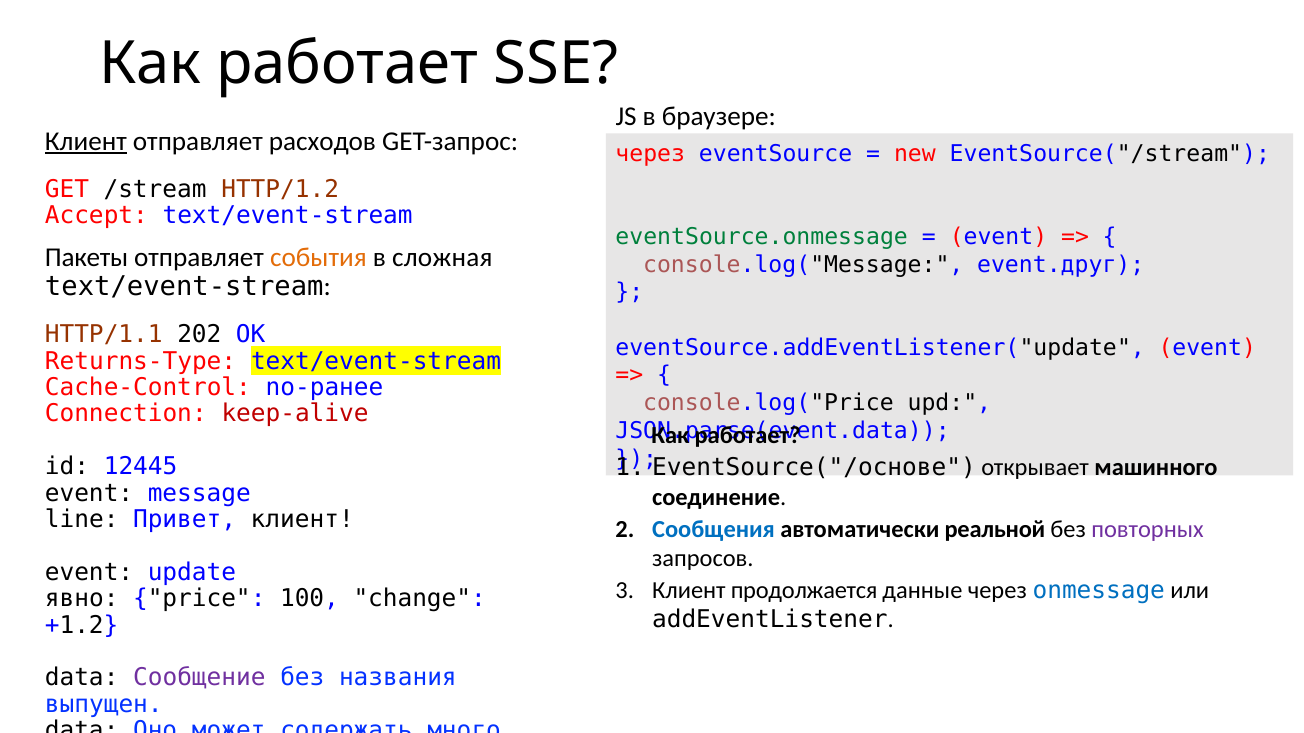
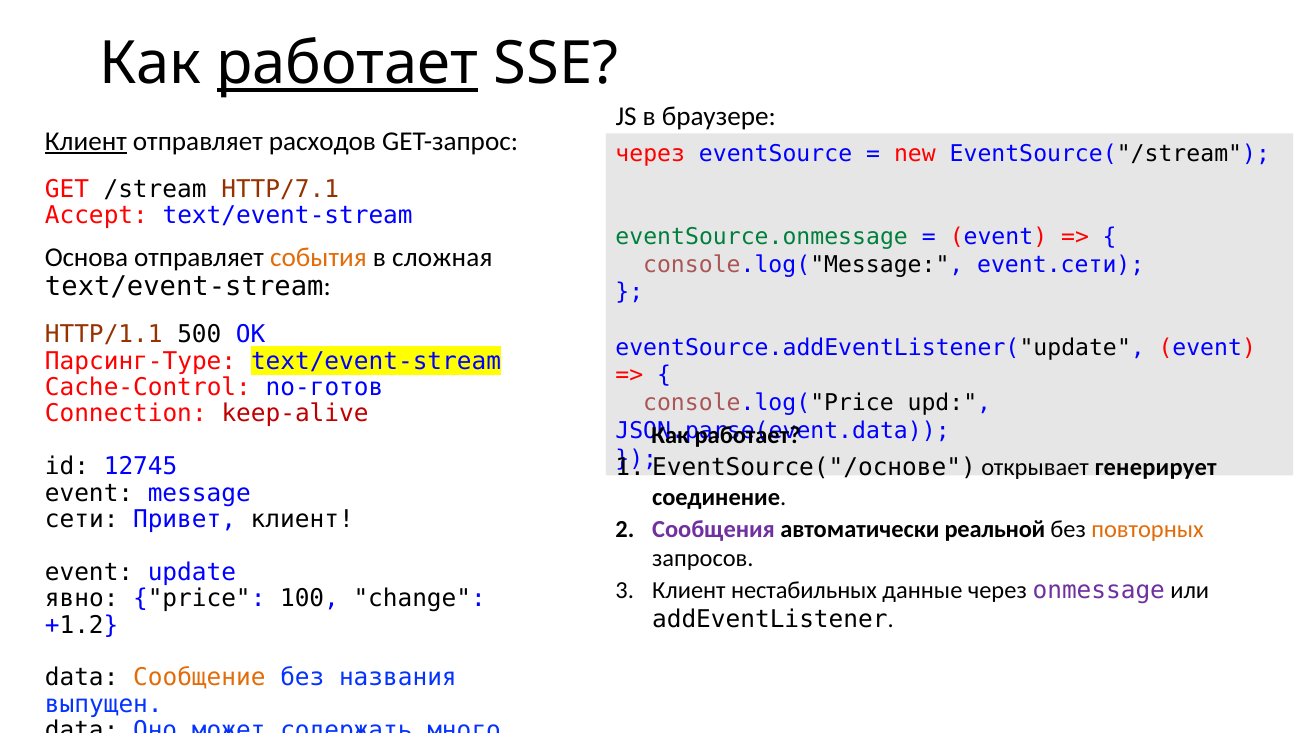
работает underline: none -> present (347, 64)
HTTP/1.2: HTTP/1.2 -> HTTP/7.1 (280, 189)
Пакеты: Пакеты -> Основа (87, 257)
event.друг: event.друг -> event.сети (1061, 265)
202: 202 -> 500 (199, 335)
Returns-Type: Returns-Type -> Парсинг-Type (141, 361)
no-ранее: no-ранее -> no-готов (325, 388)
12445: 12445 -> 12745 (141, 467)
машинного: машинного -> генерирует (1156, 468)
line: line -> сети (82, 520)
Сообщения colour: blue -> purple (713, 529)
повторных colour: purple -> orange (1148, 529)
продолжается: продолжается -> нестабильных (804, 591)
onmessage colour: blue -> purple (1099, 591)
Сообщение colour: purple -> orange (199, 678)
